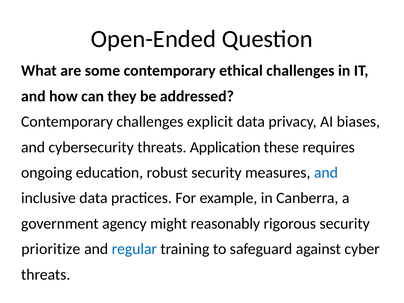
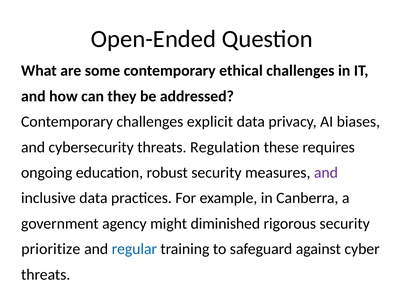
Application: Application -> Regulation (225, 147)
and colour: blue -> purple (326, 173)
reasonably: reasonably -> diminished (225, 224)
